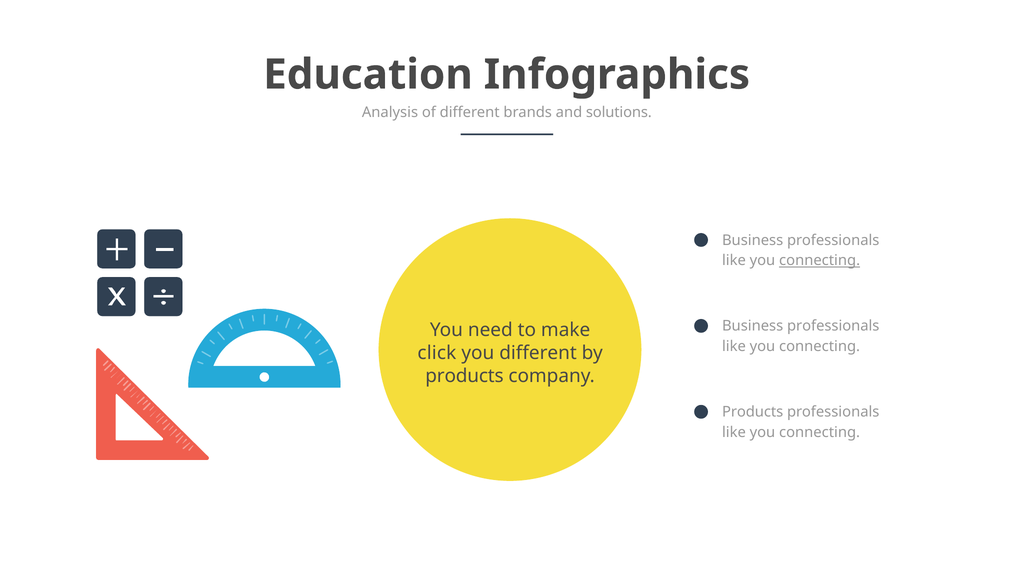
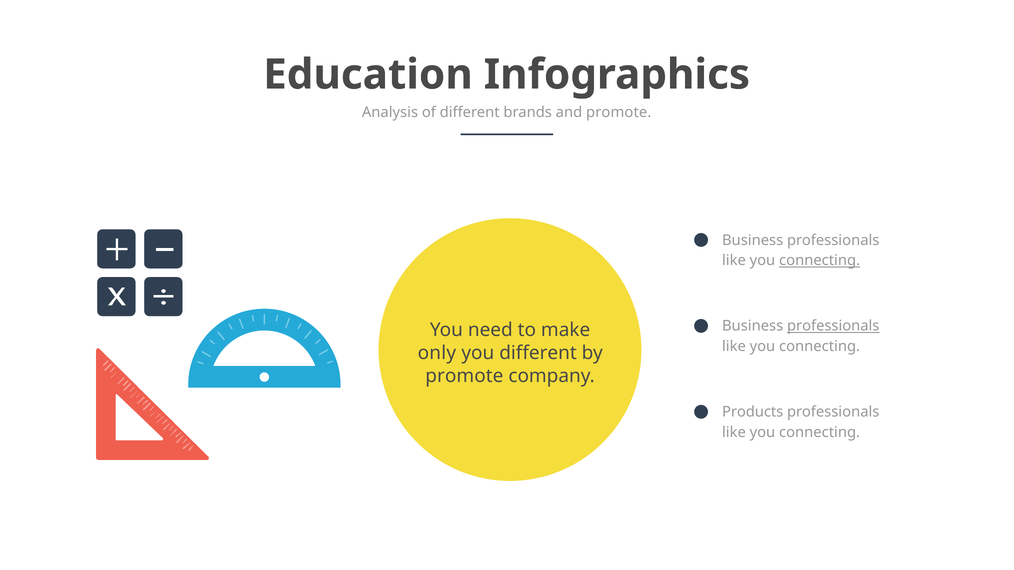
and solutions: solutions -> promote (619, 113)
professionals underline: none -> present (833, 326)
click: click -> only (437, 353)
products: products -> promote (464, 376)
